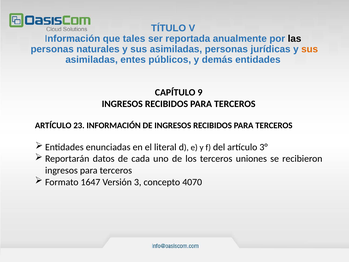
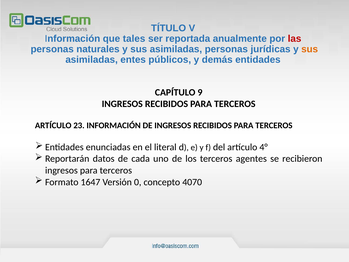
las colour: black -> red (295, 39)
3°: 3° -> 4° (264, 147)
uniones: uniones -> agentes (251, 159)
3: 3 -> 0 (138, 182)
